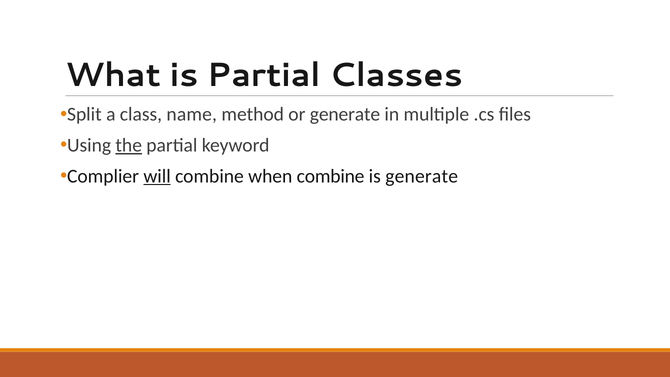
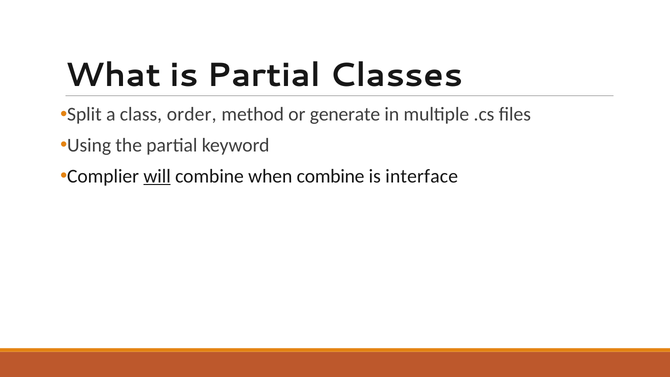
name: name -> order (192, 114)
the underline: present -> none (129, 145)
is generate: generate -> interface (422, 176)
